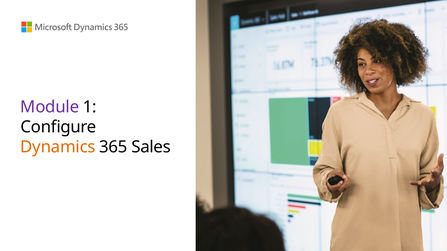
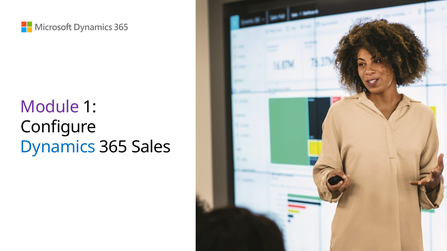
Dynamics colour: orange -> blue (58, 147)
